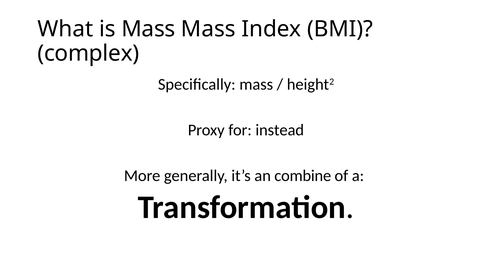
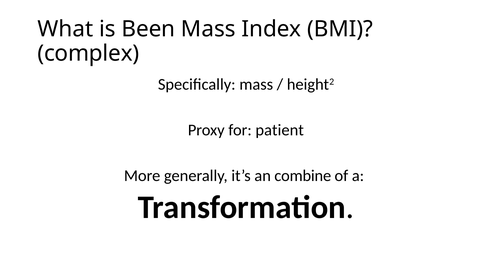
is Mass: Mass -> Been (148, 29)
instead: instead -> patient (280, 130)
